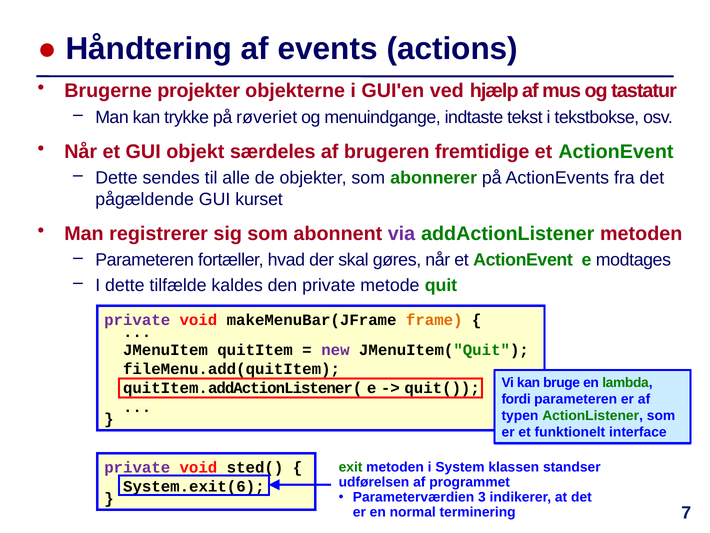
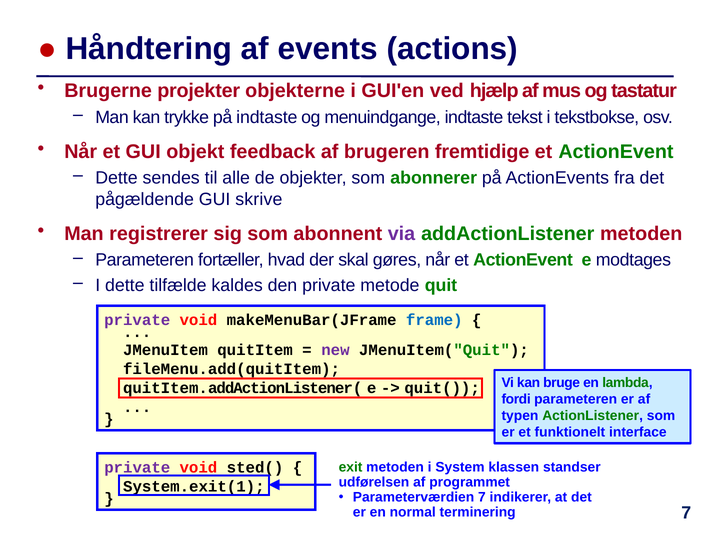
på røveriet: røveriet -> indtaste (267, 117)
særdeles: særdeles -> feedback (273, 152)
kurset: kurset -> skrive (259, 199)
frame colour: orange -> blue (434, 320)
System.exit(6: System.exit(6 -> System.exit(1 (194, 486)
Parameterværdien 3: 3 -> 7 (482, 497)
